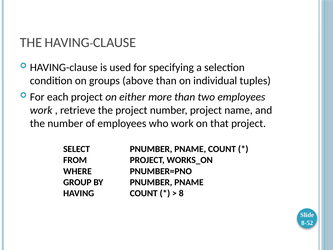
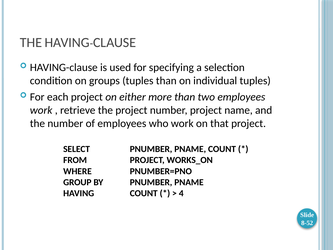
groups above: above -> tuples (138, 81)
8: 8 -> 4 (181, 193)
